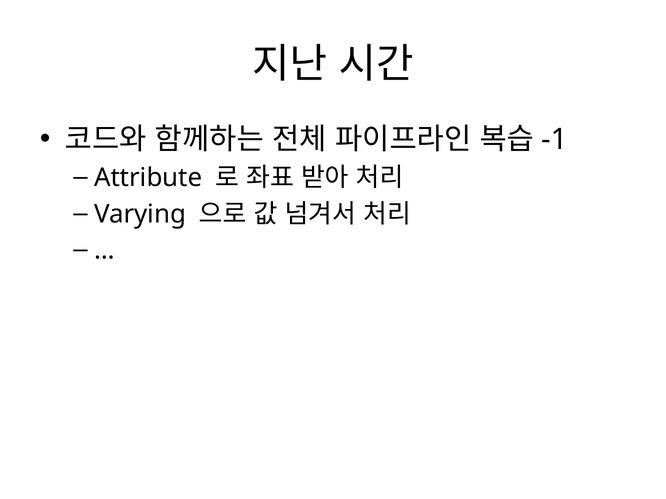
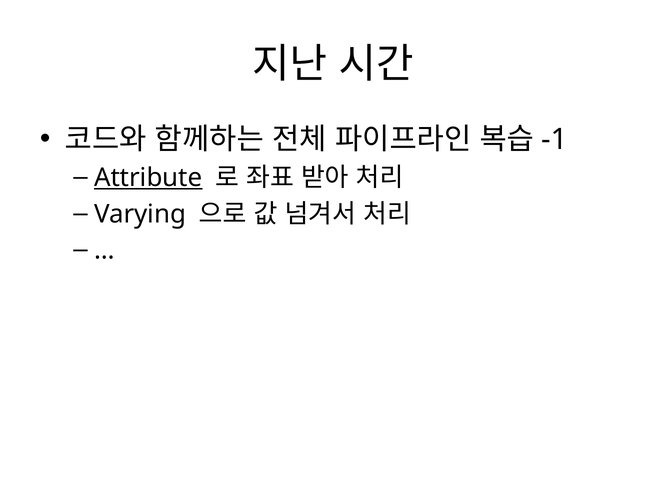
Attribute underline: none -> present (148, 178)
